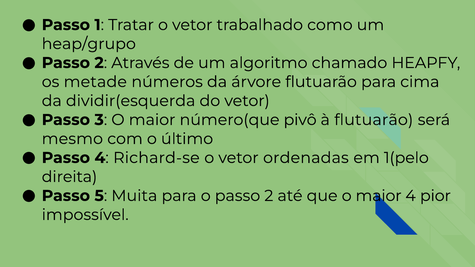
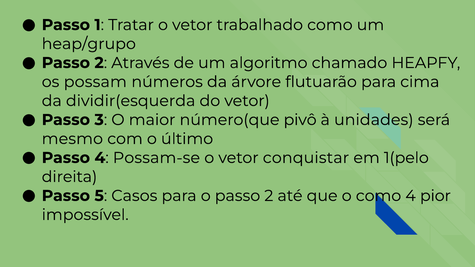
metade: metade -> possam (95, 82)
à flutuarão: flutuarão -> unidades (374, 120)
Richard-se: Richard-se -> Possam-se (156, 158)
ordenadas: ordenadas -> conquistar (306, 158)
Muita: Muita -> Casos (134, 196)
que o maior: maior -> como (379, 196)
